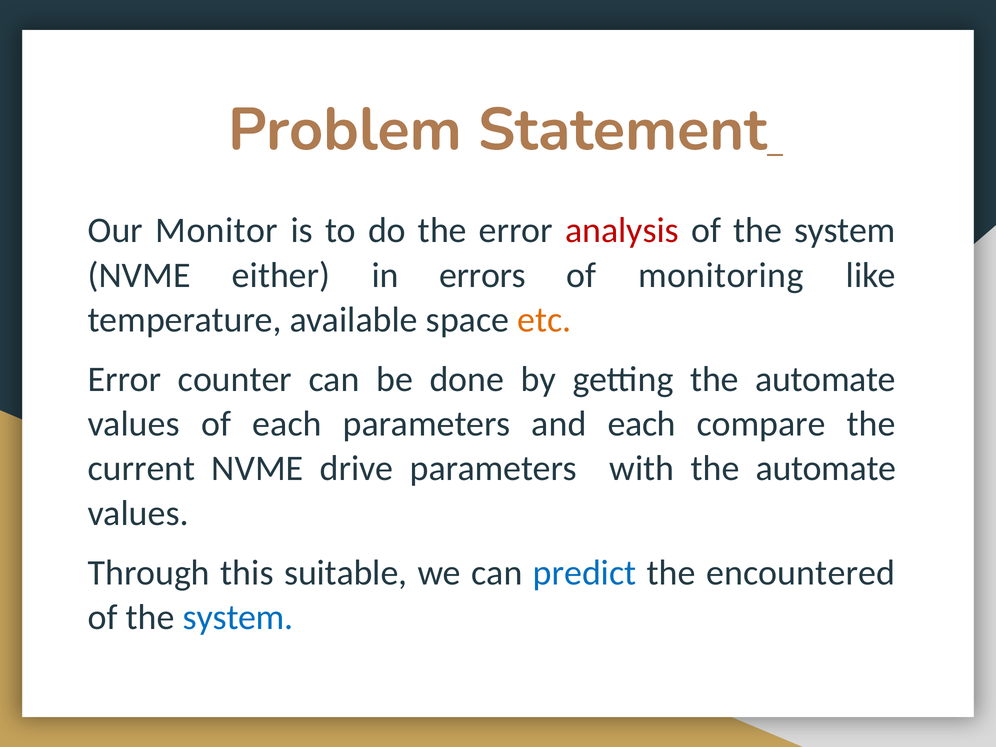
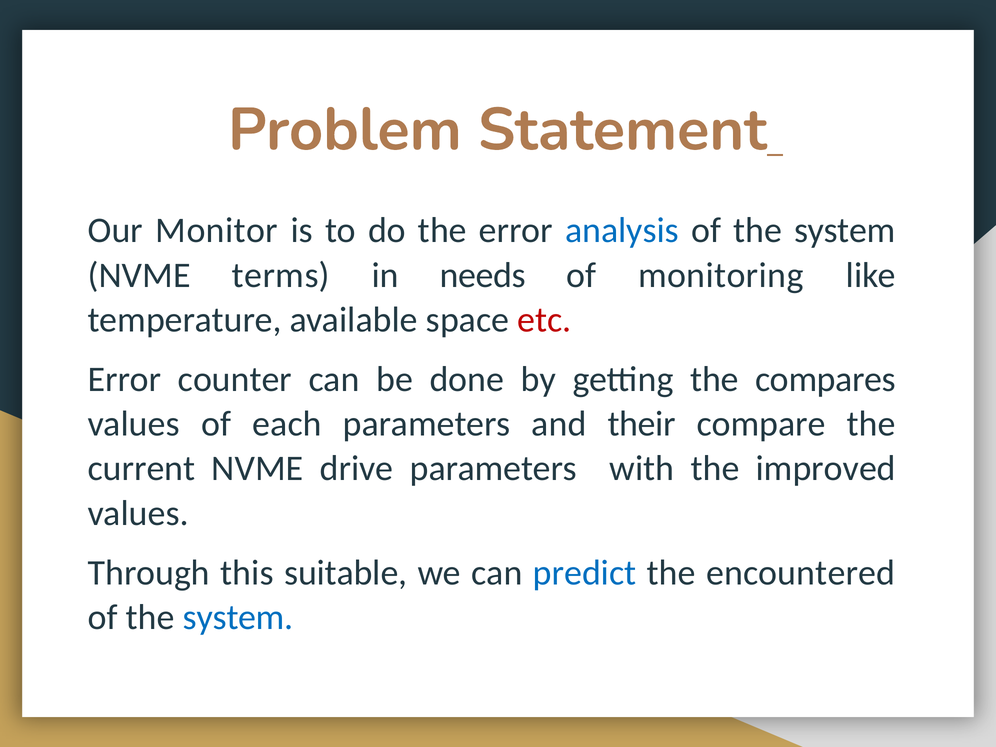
analysis colour: red -> blue (622, 231)
either: either -> terms (281, 275)
errors: errors -> needs (483, 275)
etc colour: orange -> red (544, 320)
getting the automate: automate -> compares (826, 379)
and each: each -> their (642, 424)
with the automate: automate -> improved (826, 469)
